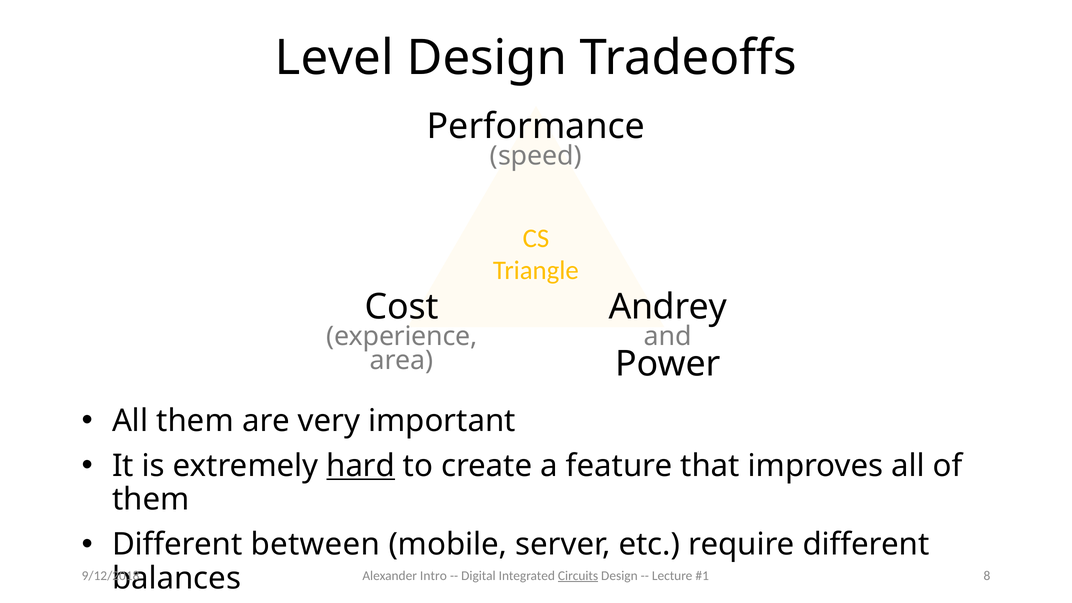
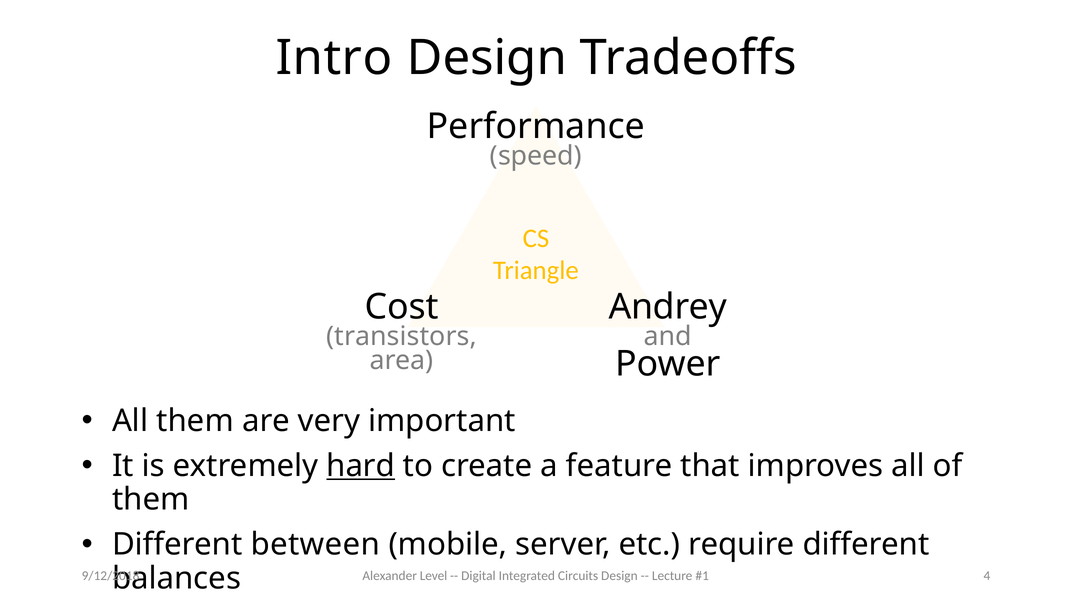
Level: Level -> Intro (334, 58)
experience: experience -> transistors (402, 336)
Intro: Intro -> Level (434, 576)
Circuits underline: present -> none (578, 576)
8: 8 -> 4 (987, 576)
